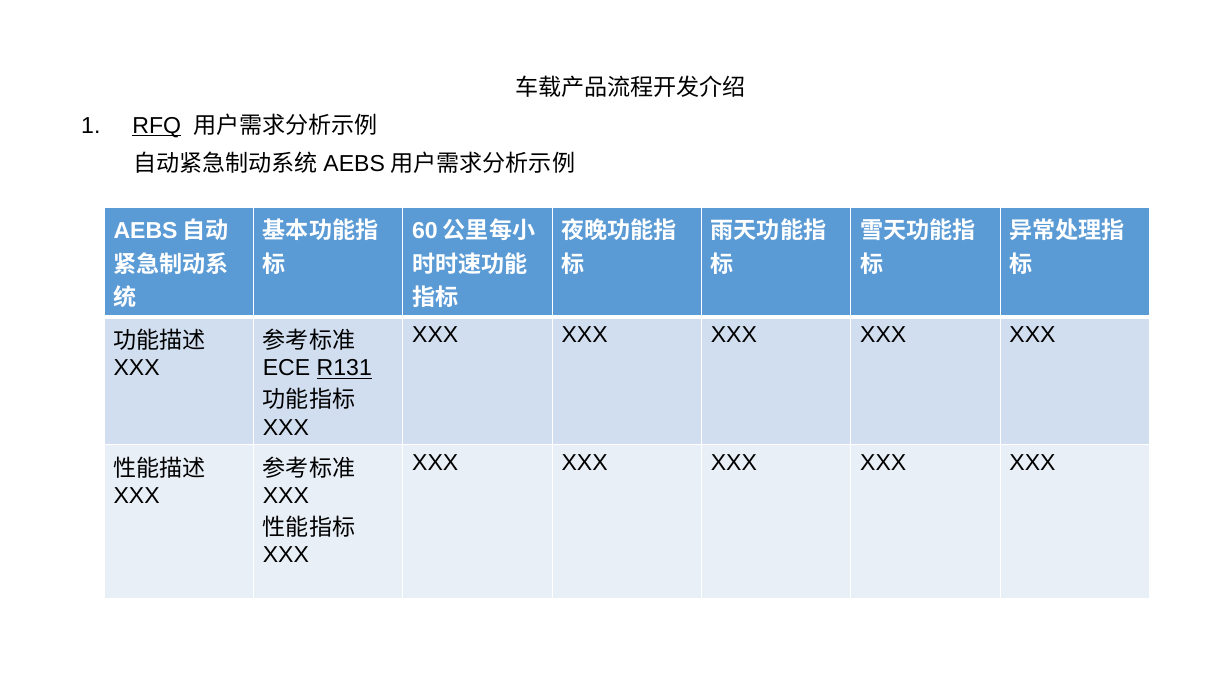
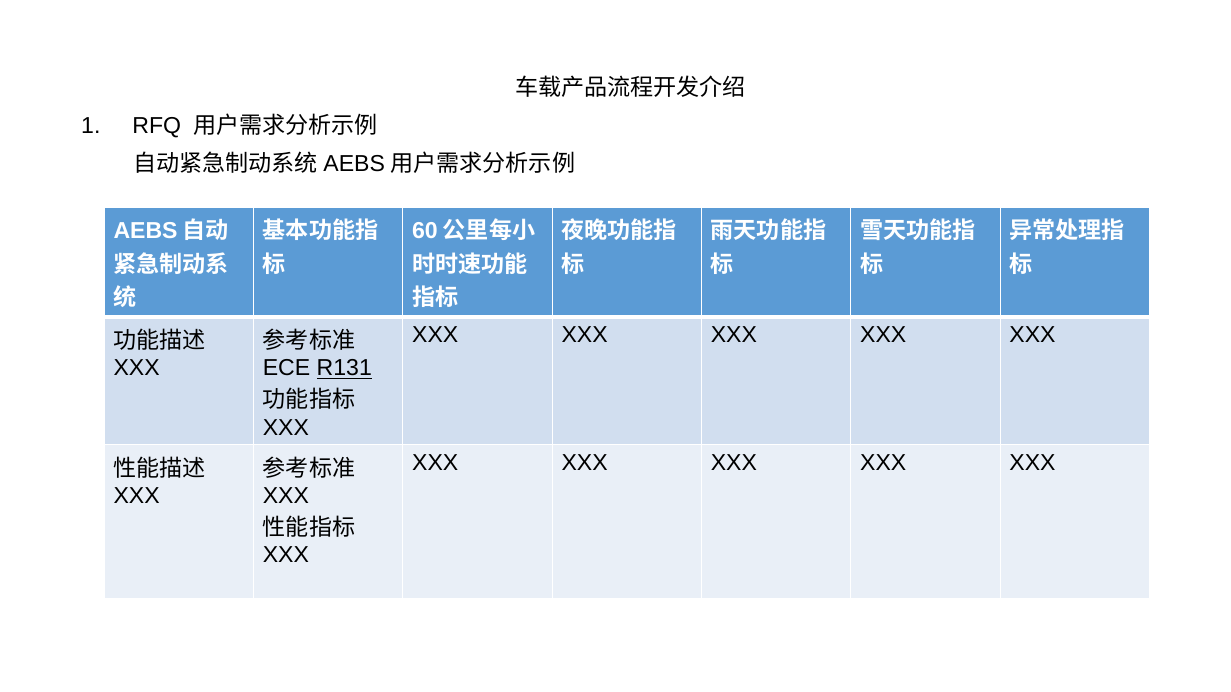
RFQ underline: present -> none (157, 126)
